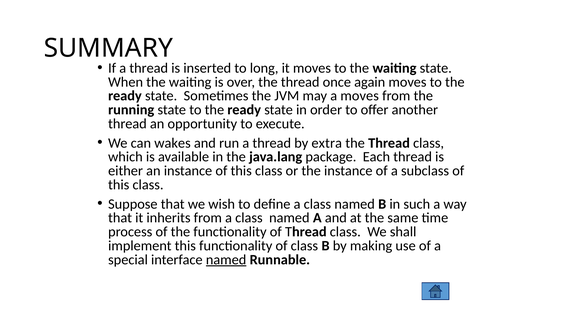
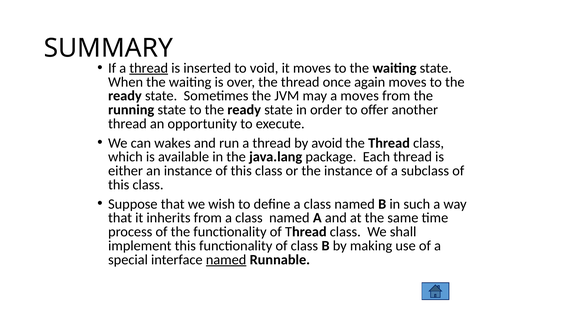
thread underline: none -> present (149, 68)
long: long -> void (264, 68)
extra: extra -> avoid (327, 143)
